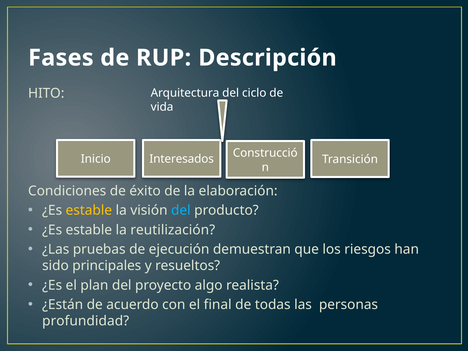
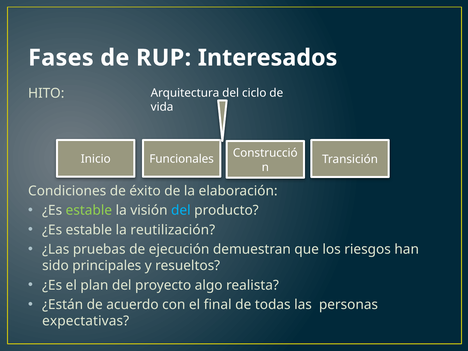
Descripción: Descripción -> Interesados (268, 58)
Interesados: Interesados -> Funcionales (182, 159)
estable colour: yellow -> light green (89, 210)
profundidad: profundidad -> expectativas (86, 321)
